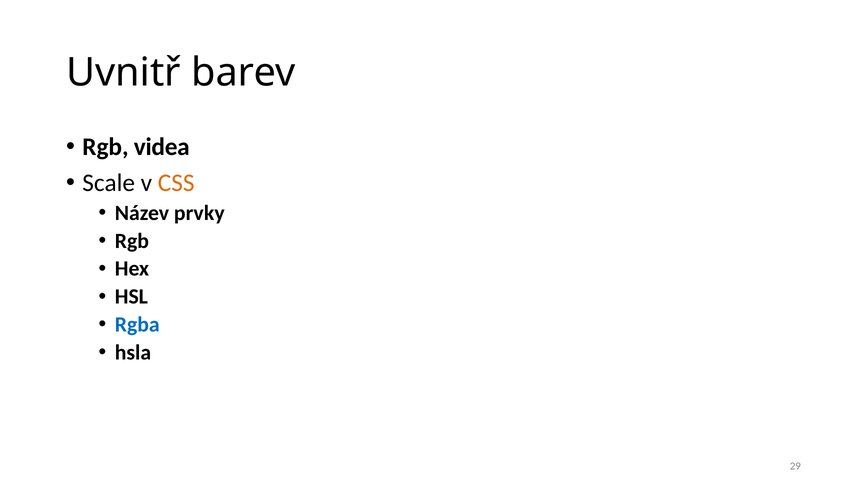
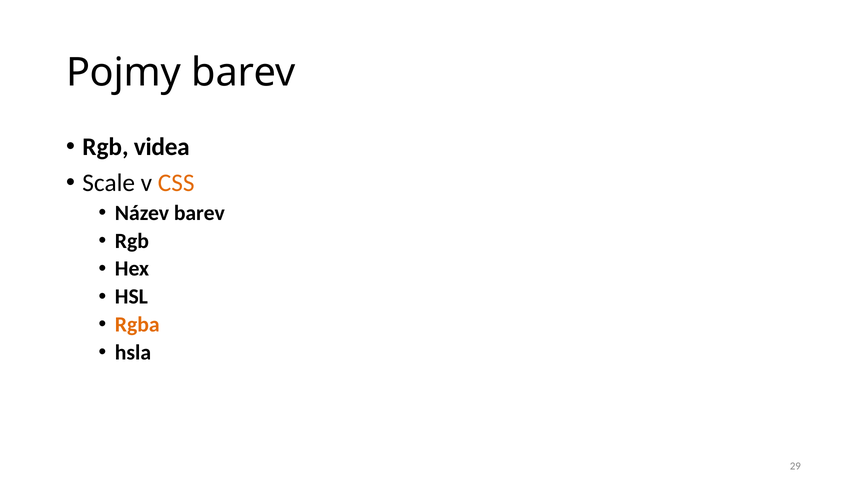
Uvnitř: Uvnitř -> Pojmy (124, 73)
Název prvky: prvky -> barev (199, 213)
Rgba colour: blue -> orange (137, 324)
